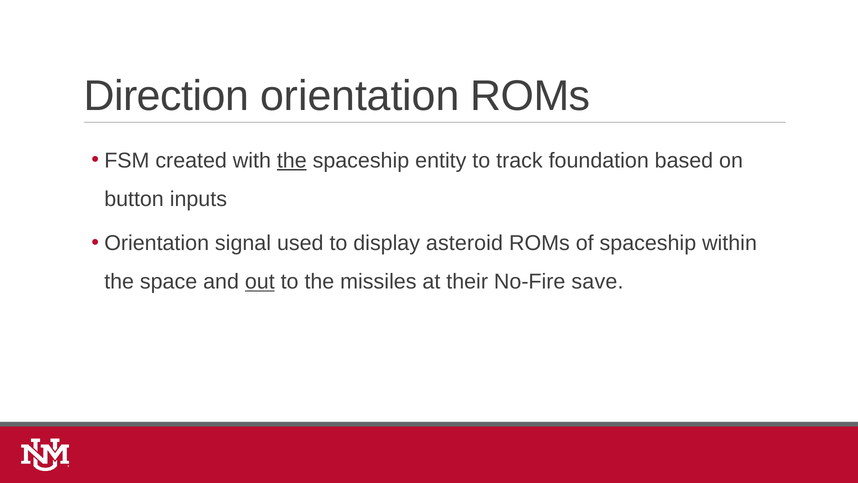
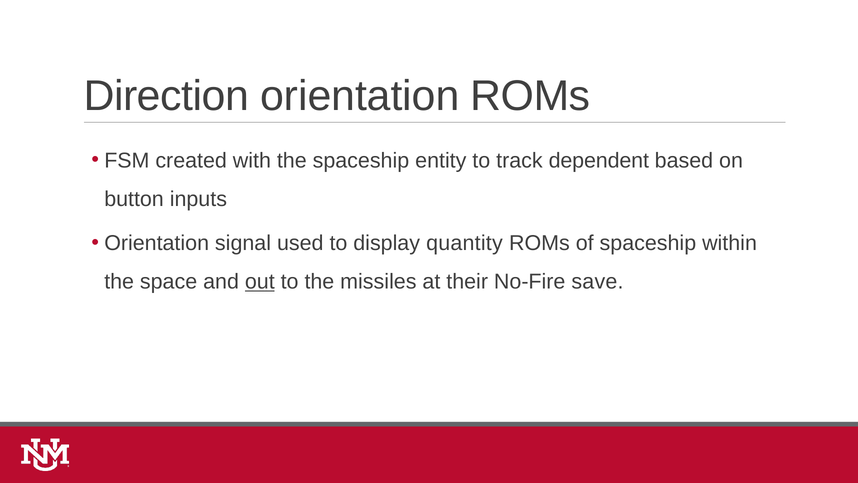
the underline: present -> none (292, 160)
foundation: foundation -> dependent (599, 160)
asteroid: asteroid -> quantity (464, 243)
